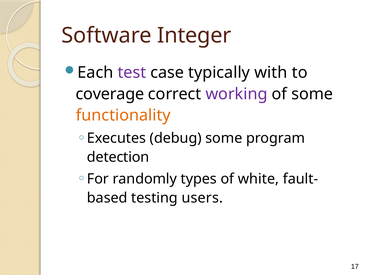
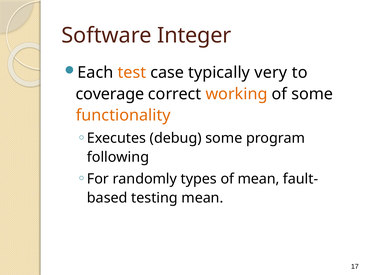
test colour: purple -> orange (132, 73)
with: with -> very (271, 73)
working colour: purple -> orange (237, 94)
detection: detection -> following (118, 157)
of white: white -> mean (259, 179)
testing users: users -> mean (202, 198)
